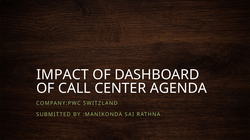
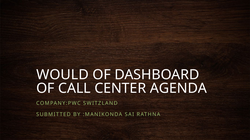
IMPACT: IMPACT -> WOULD (62, 75)
